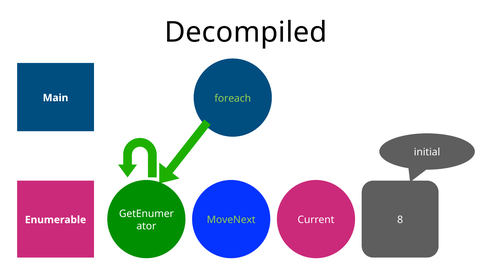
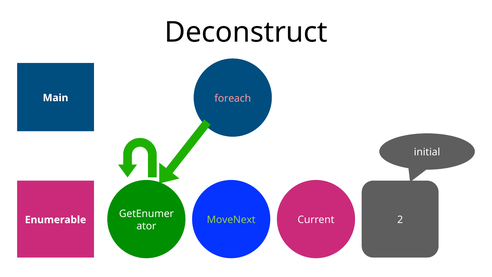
Decompiled: Decompiled -> Deconstruct (246, 32)
foreach colour: light green -> pink (233, 98)
8: 8 -> 2 (400, 220)
